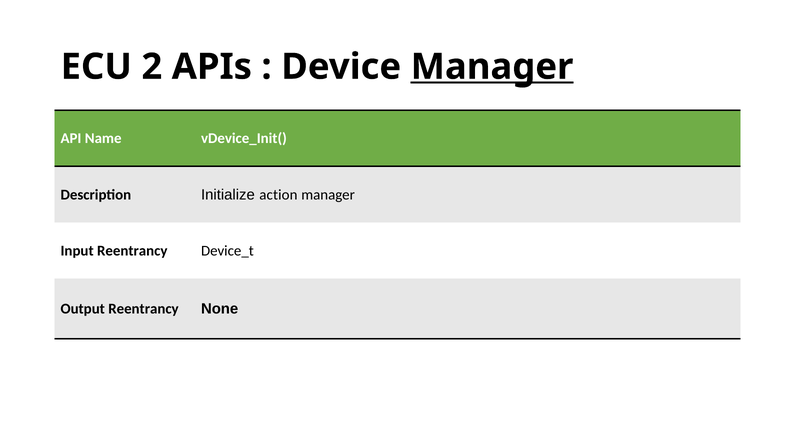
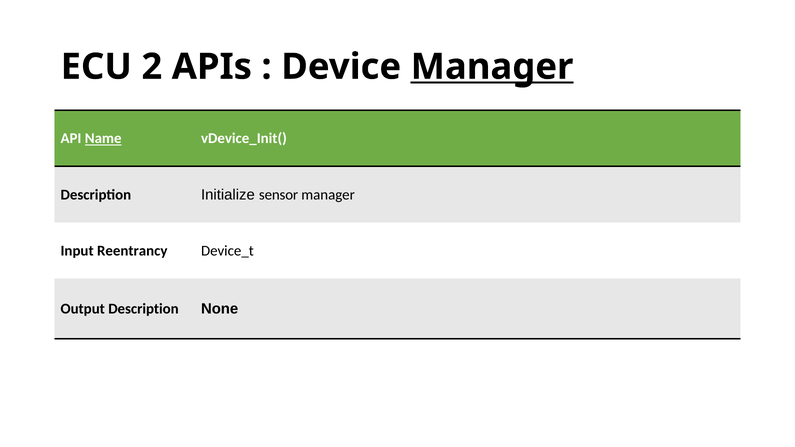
Name underline: none -> present (103, 139)
action: action -> sensor (279, 195)
Output Reentrancy: Reentrancy -> Description (143, 309)
